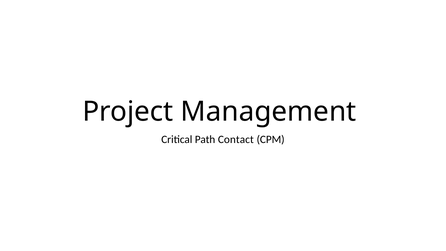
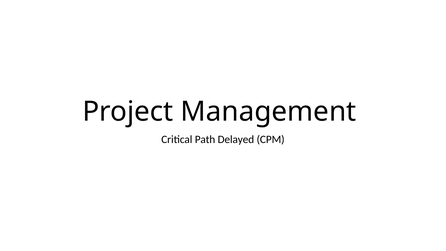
Contact: Contact -> Delayed (236, 139)
